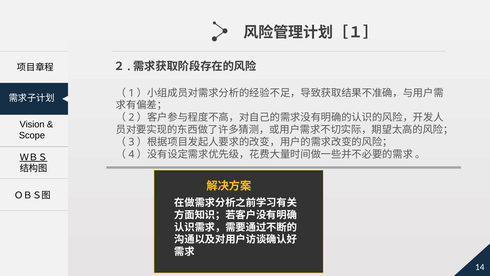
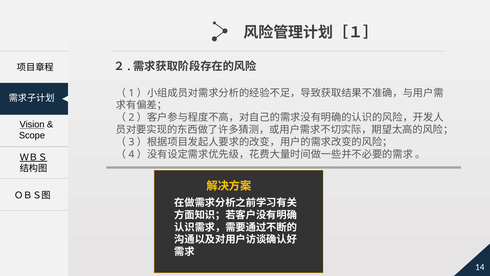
Vision underline: none -> present (32, 124)
